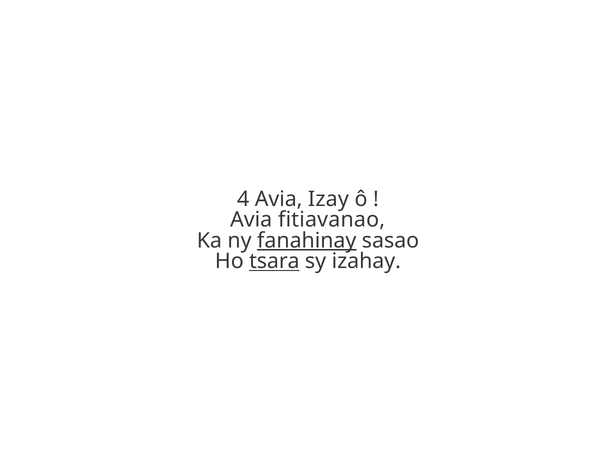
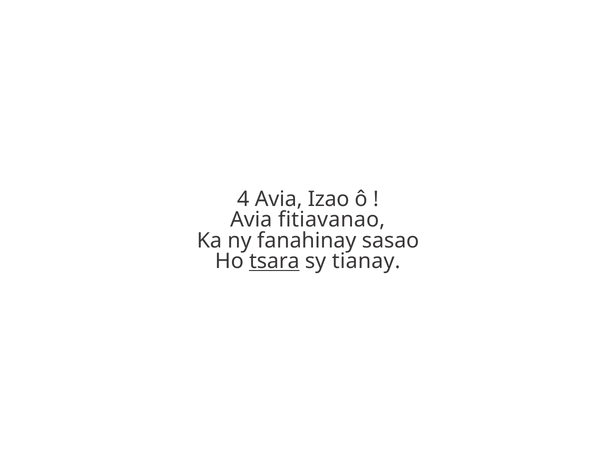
Izay: Izay -> Izao (329, 199)
fanahinay underline: present -> none (307, 241)
izahay: izahay -> tianay (366, 261)
